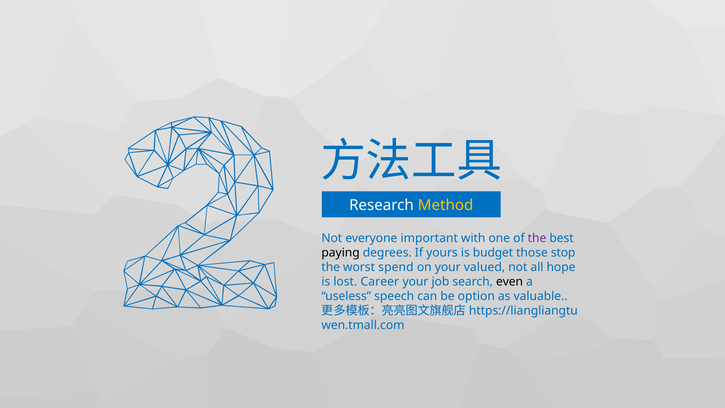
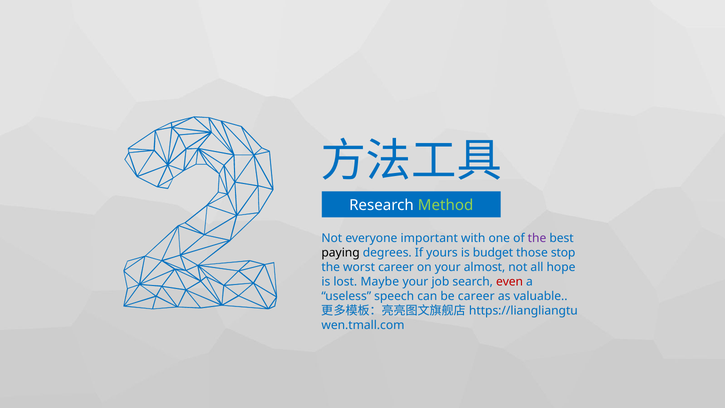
Method colour: yellow -> light green (446, 205)
worst spend: spend -> career (396, 267)
valued: valued -> almost (485, 267)
Career: Career -> Maybe (380, 282)
even colour: black -> red (510, 282)
be option: option -> career (476, 296)
